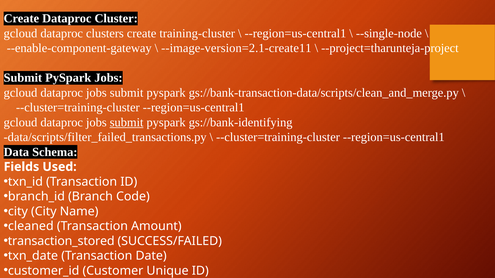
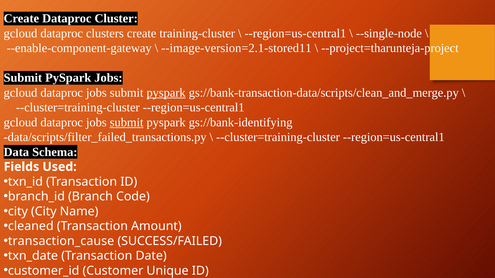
--image-version=2.1-create11: --image-version=2.1-create11 -> --image-version=2.1-stored11 (236, 48)
pyspark underline: none -> present (166, 93)
transaction_stored: transaction_stored -> transaction_cause (61, 241)
